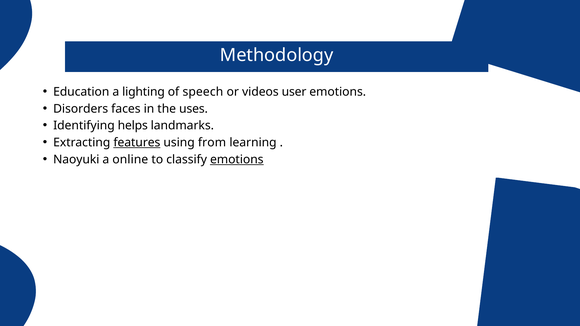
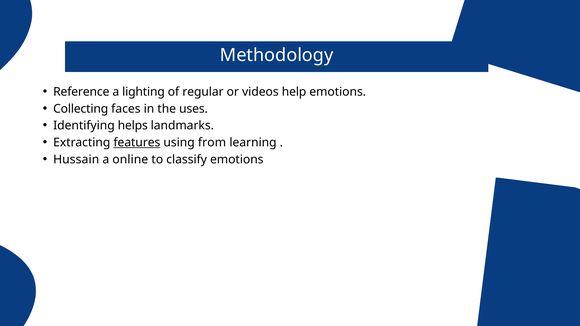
Education: Education -> Reference (81, 92)
speech: speech -> regular (203, 92)
user: user -> help (294, 92)
Disorders: Disorders -> Collecting (81, 109)
Naoyuki: Naoyuki -> Hussain (76, 160)
emotions underline: present -> none (237, 160)
